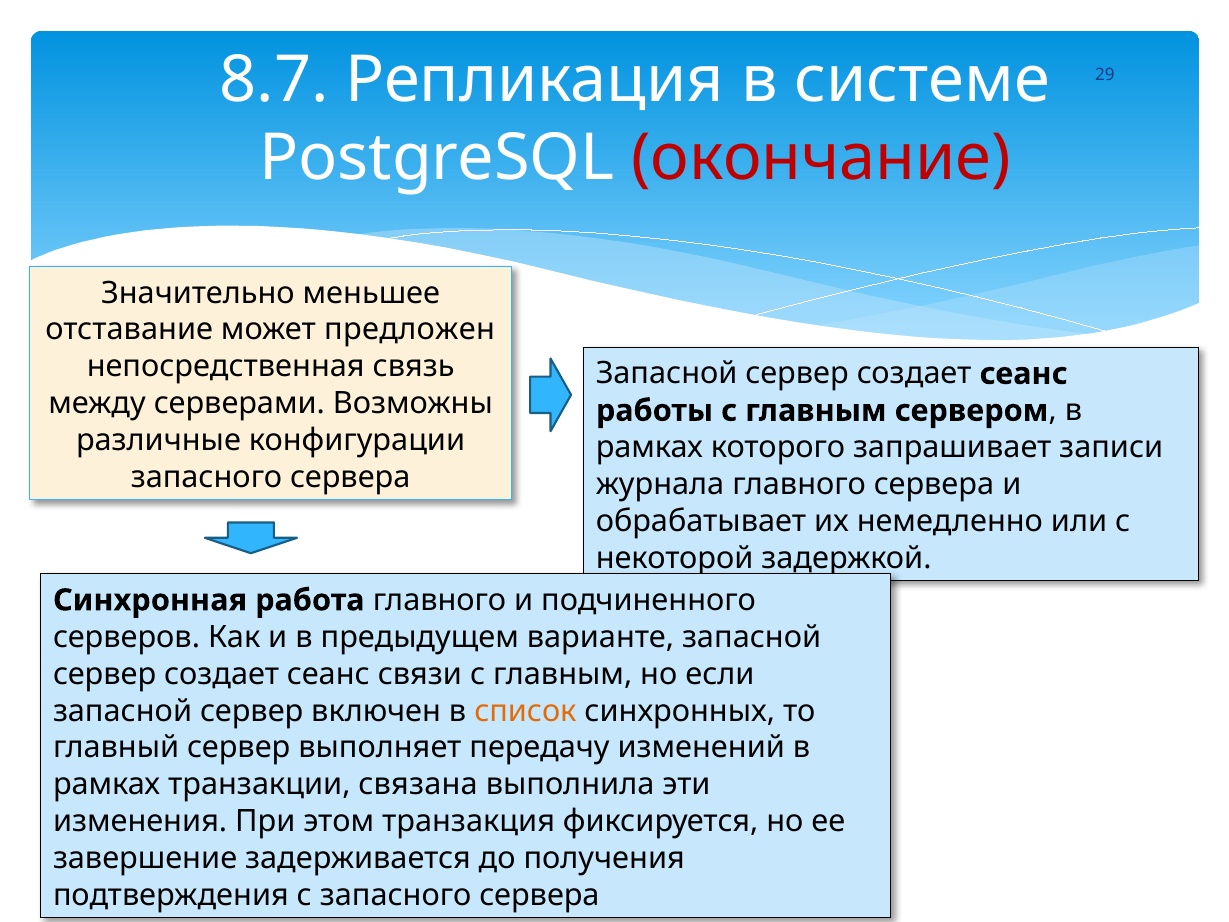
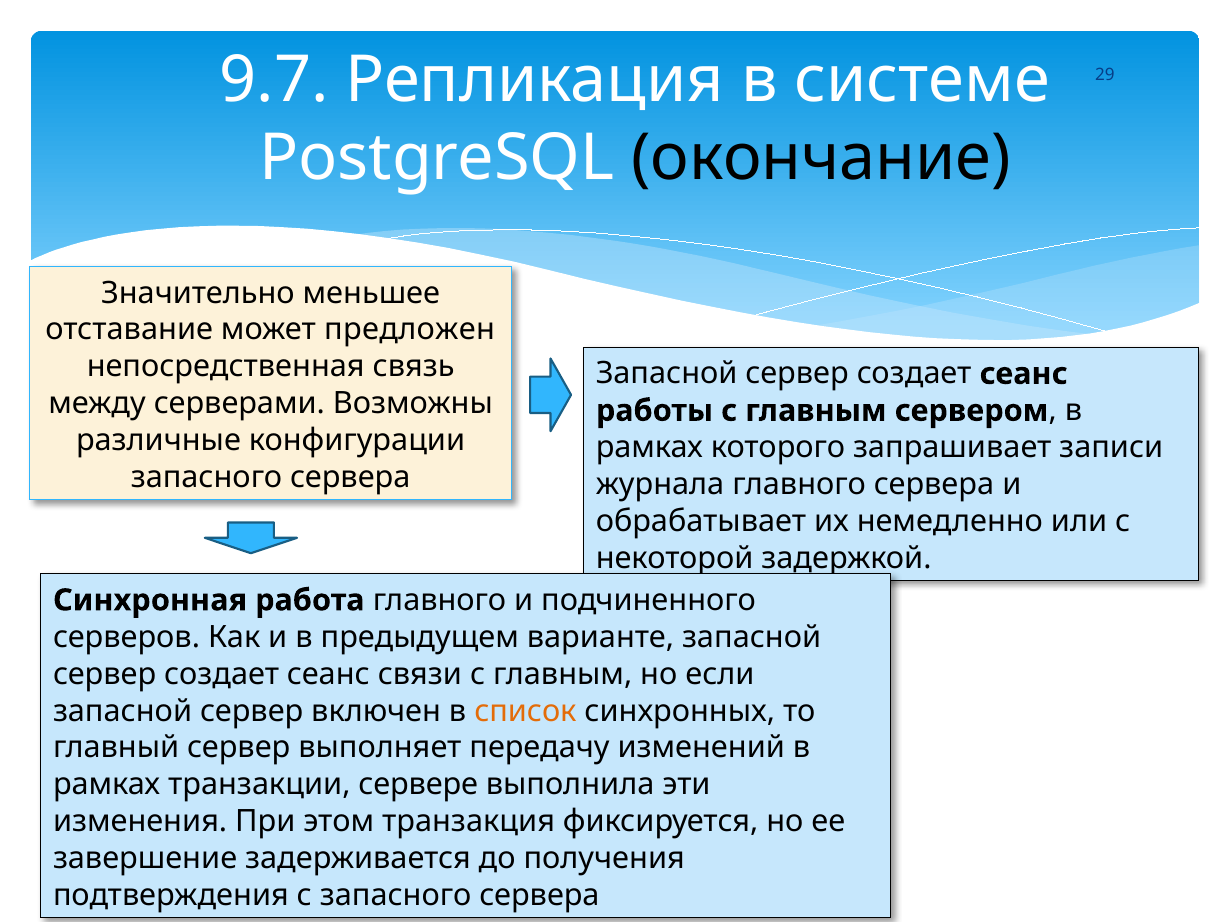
8.7: 8.7 -> 9.7 (274, 80)
окончание colour: red -> black (821, 158)
связана: связана -> сервере (418, 784)
